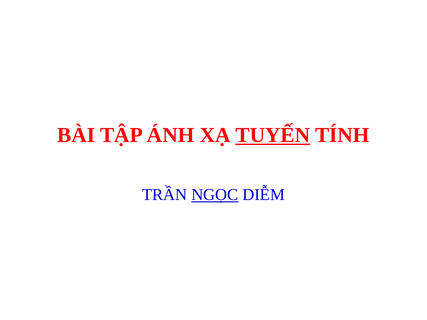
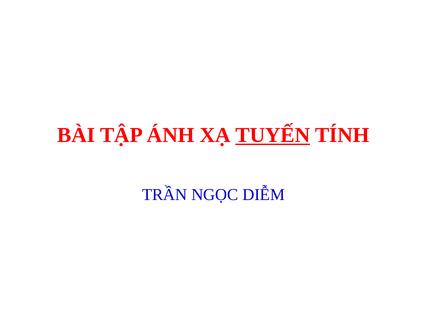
NGỌC underline: present -> none (215, 195)
